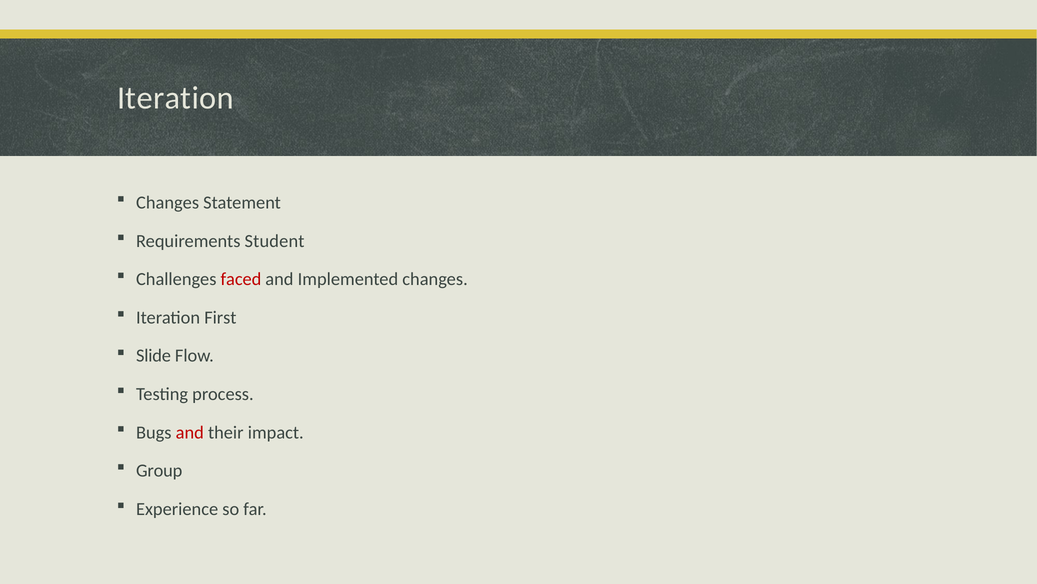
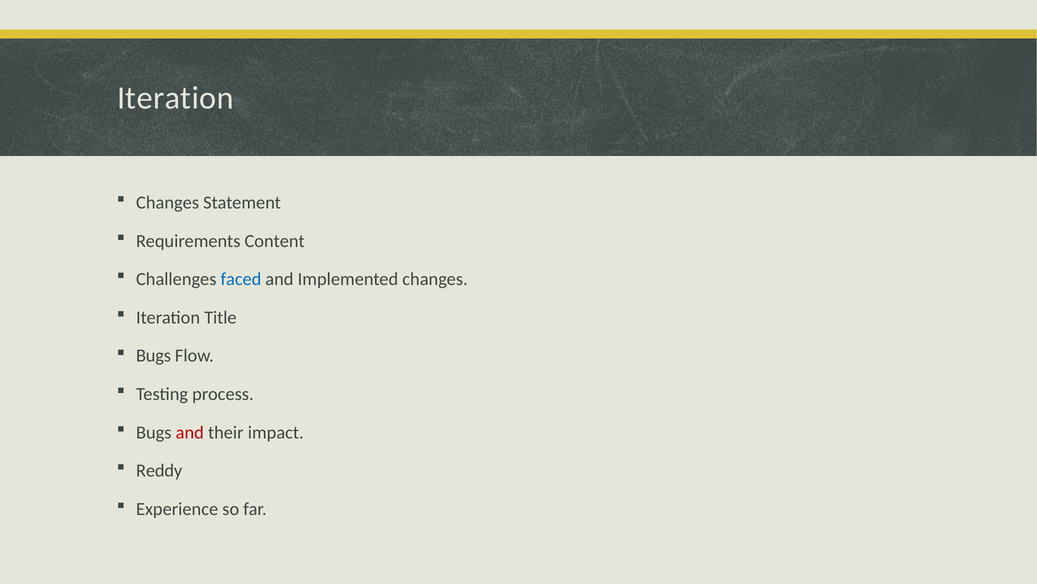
Student: Student -> Content (275, 241)
faced colour: red -> blue (241, 279)
First: First -> Title (220, 317)
Slide: Slide -> Bugs (154, 355)
Group: Group -> Reddy (159, 470)
